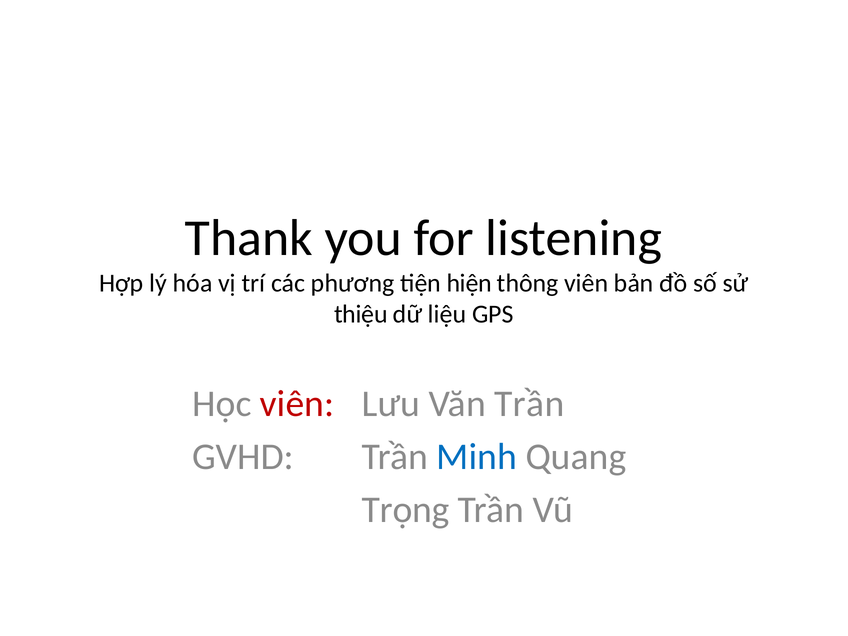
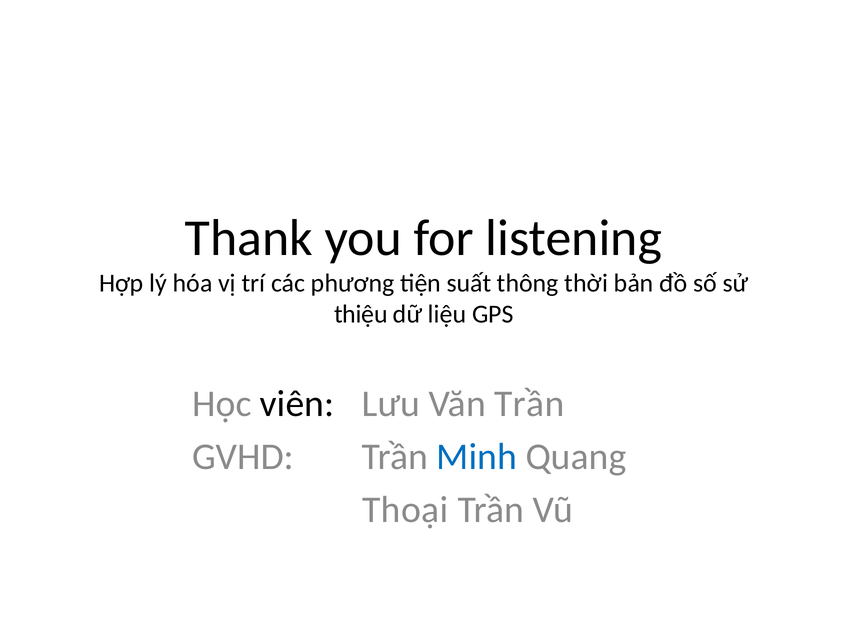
hiện: hiện -> suất (469, 283)
thông viên: viên -> thời (586, 283)
viên colour: red -> black (297, 404)
Trọng: Trọng -> Thoại (405, 510)
